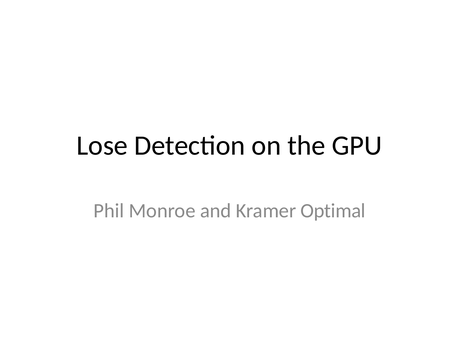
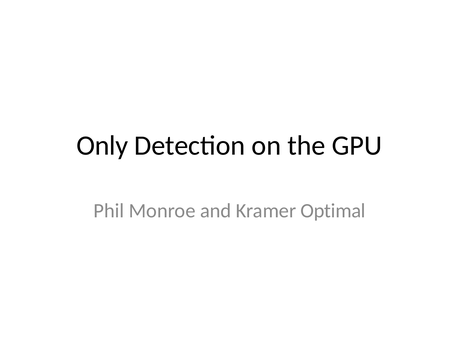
Lose: Lose -> Only (102, 146)
